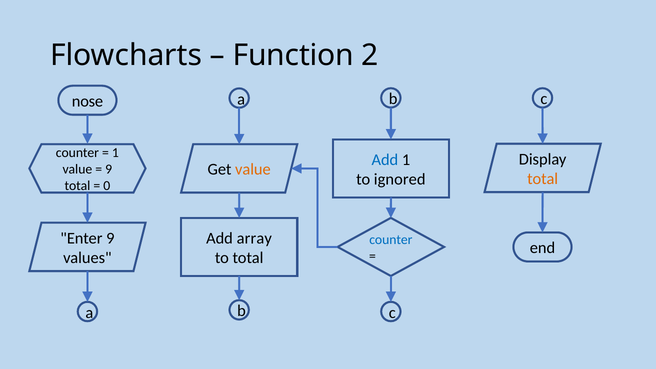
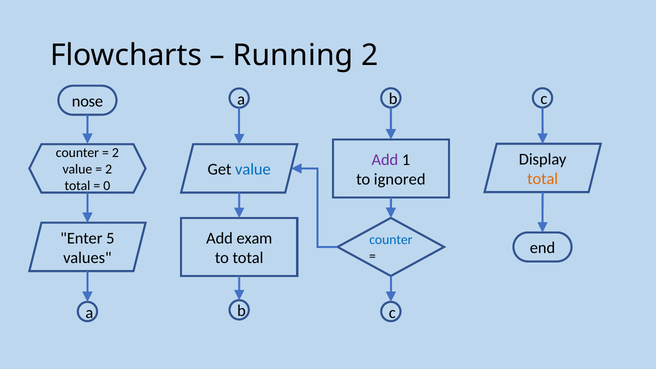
Function: Function -> Running (293, 55)
1: 1 -> 2 (115, 153)
Add colour: blue -> purple (385, 160)
value colour: orange -> blue (253, 170)
9: 9 -> 2 (109, 169)
Enter 9: 9 -> 5 (110, 238)
array: array -> exam (254, 238)
